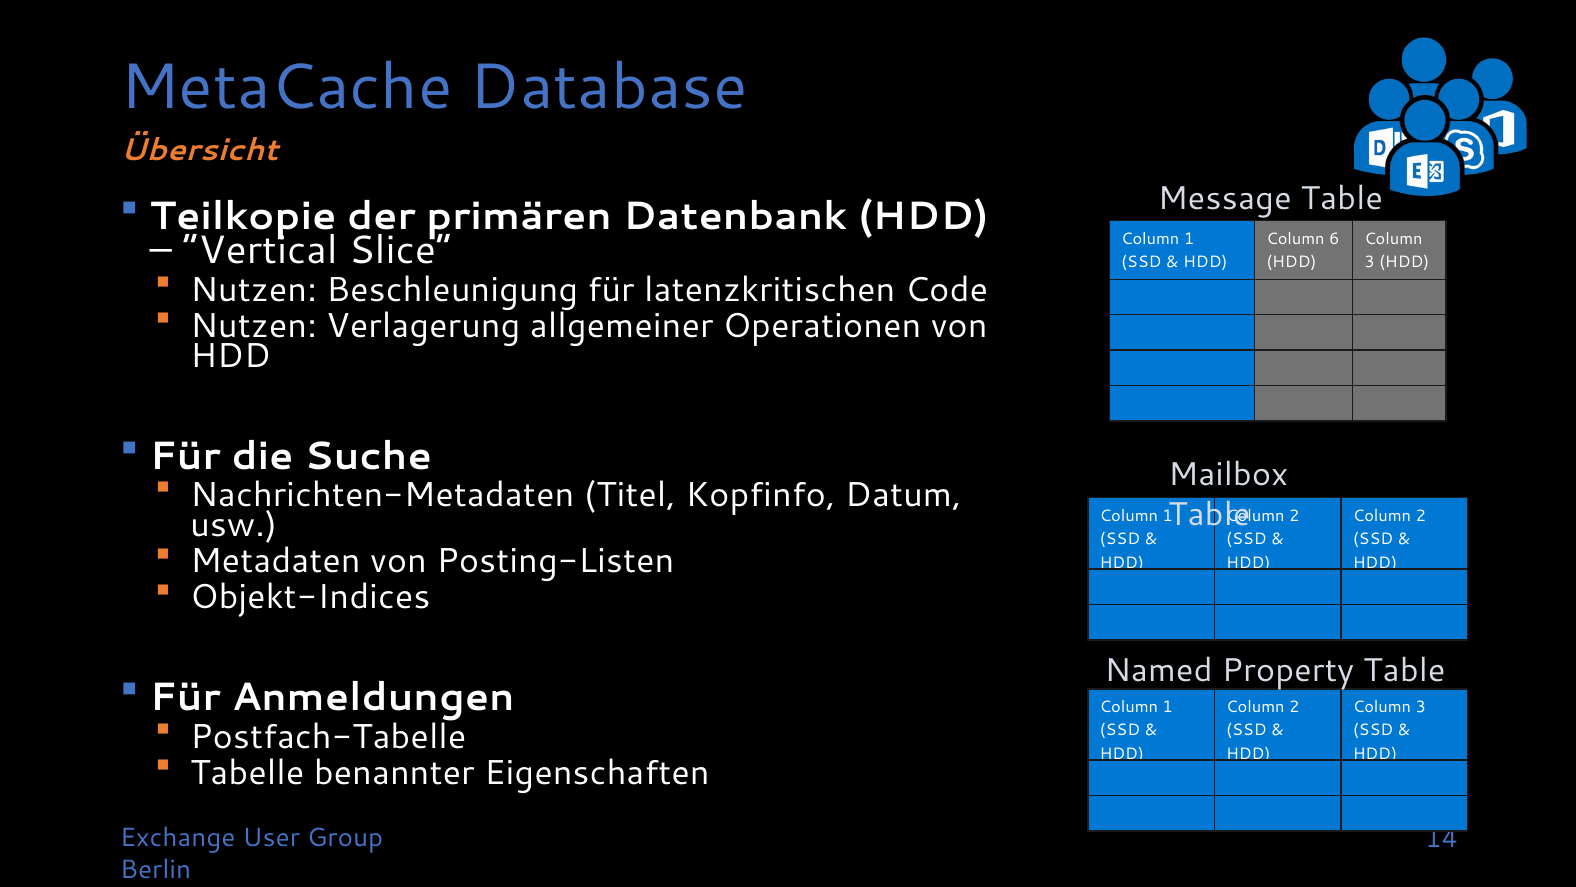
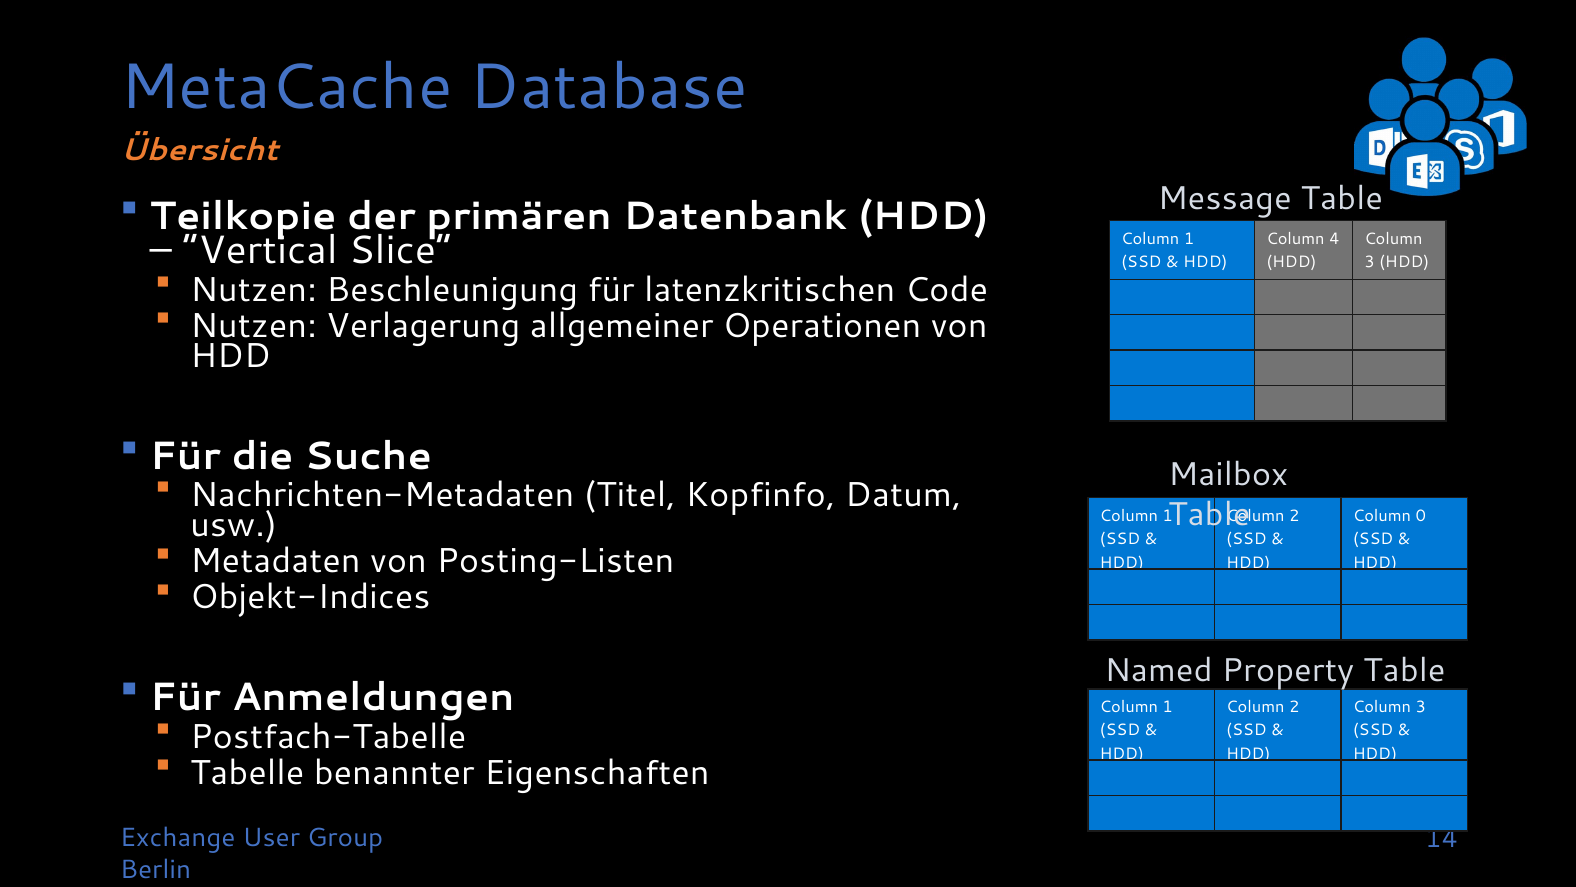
6: 6 -> 4 (1334, 239)
2: 2 -> 0 (1421, 516)
